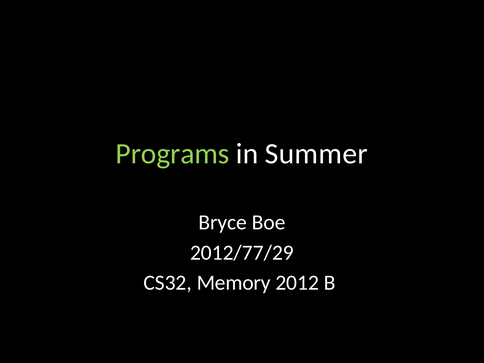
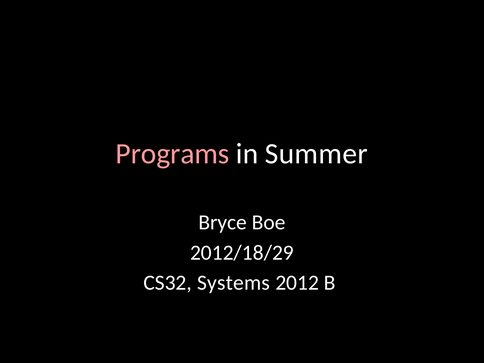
Programs colour: light green -> pink (173, 154)
2012/77/29: 2012/77/29 -> 2012/18/29 (242, 253)
Memory: Memory -> Systems (234, 283)
